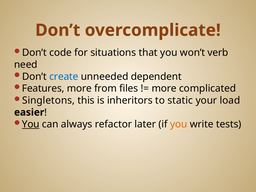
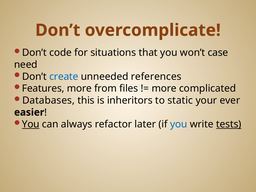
verb: verb -> case (218, 53)
dependent: dependent -> references (156, 77)
Singletons: Singletons -> Databases (48, 100)
load: load -> ever (230, 100)
you colour: orange -> blue (179, 124)
tests underline: none -> present (229, 124)
